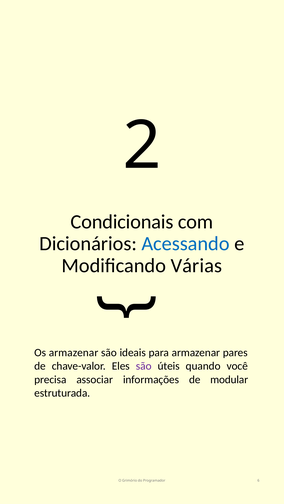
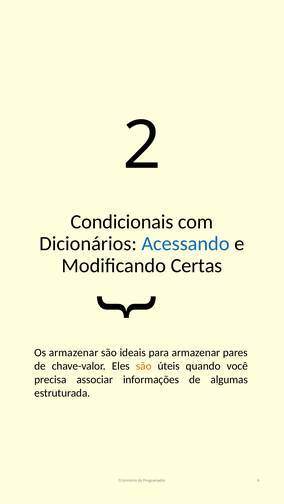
Várias: Várias -> Certas (196, 266)
são colour: purple -> orange (144, 367)
modular: modular -> algumas (229, 380)
